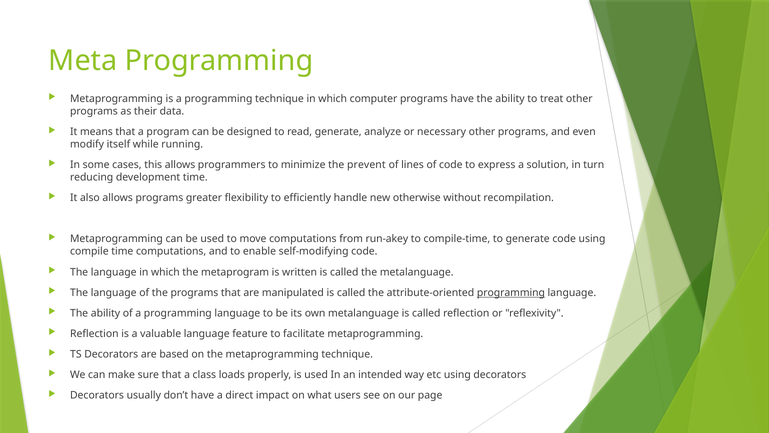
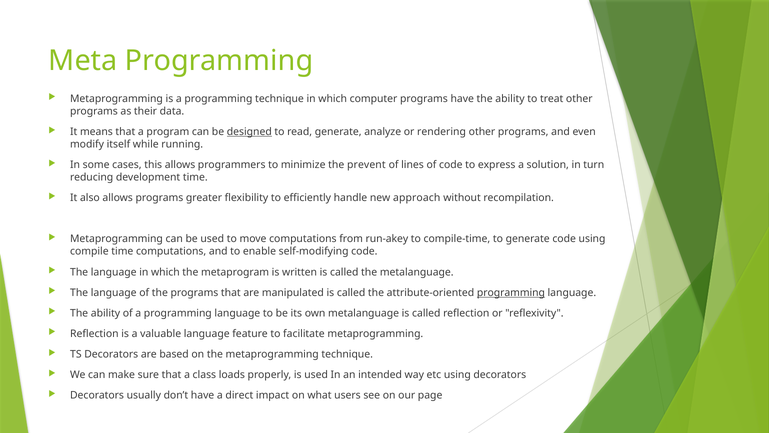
designed underline: none -> present (249, 132)
necessary: necessary -> rendering (442, 132)
otherwise: otherwise -> approach (417, 198)
